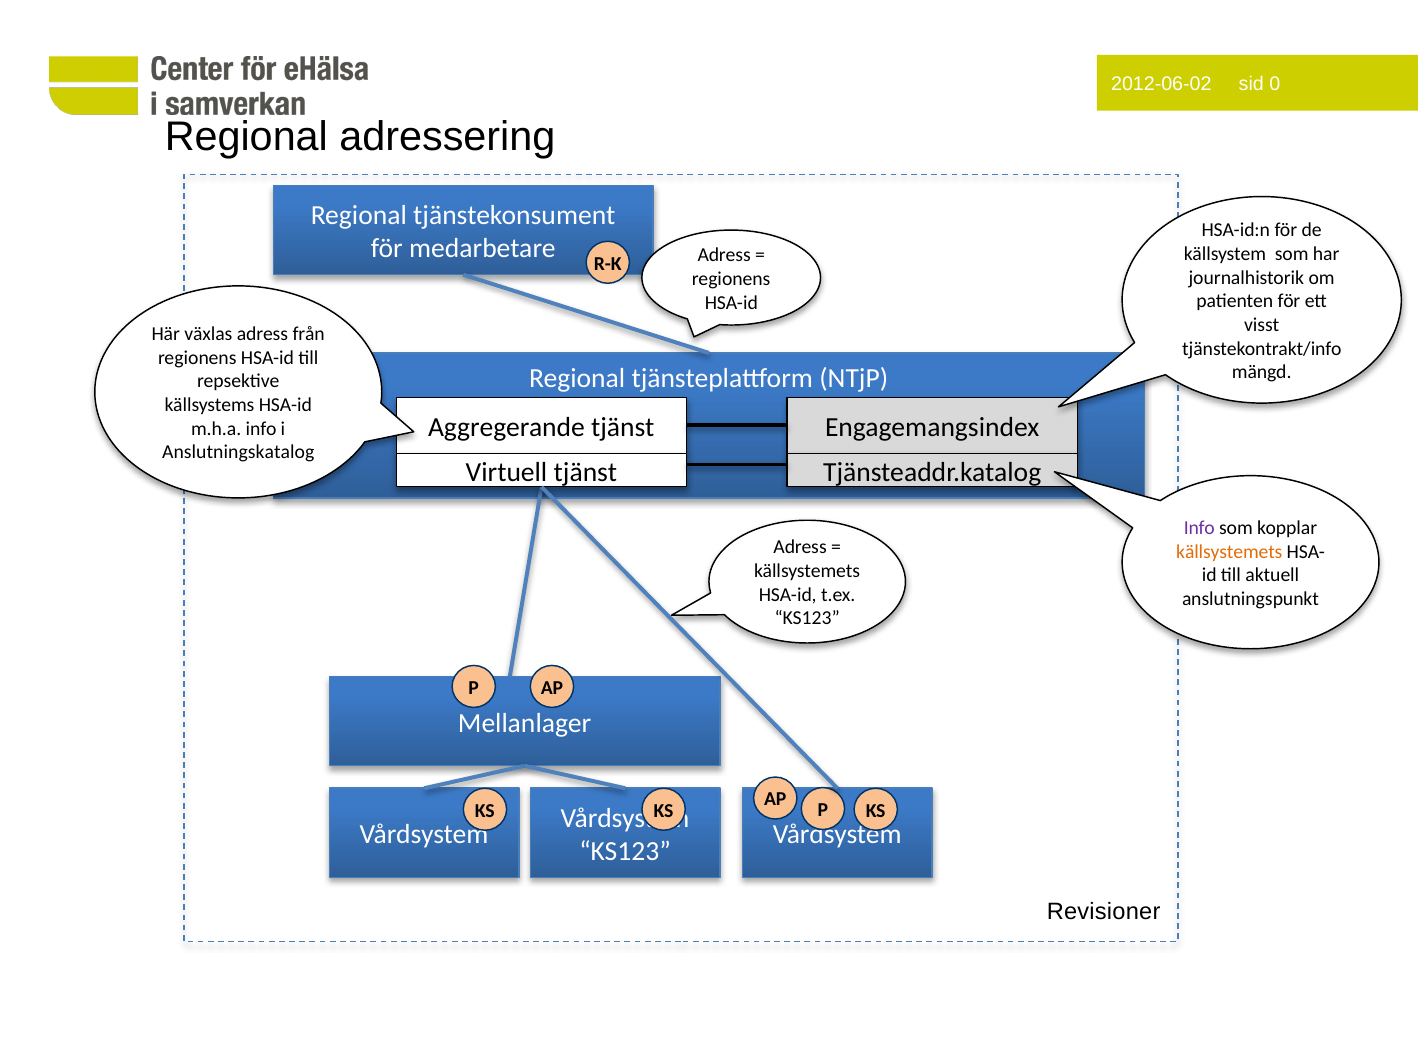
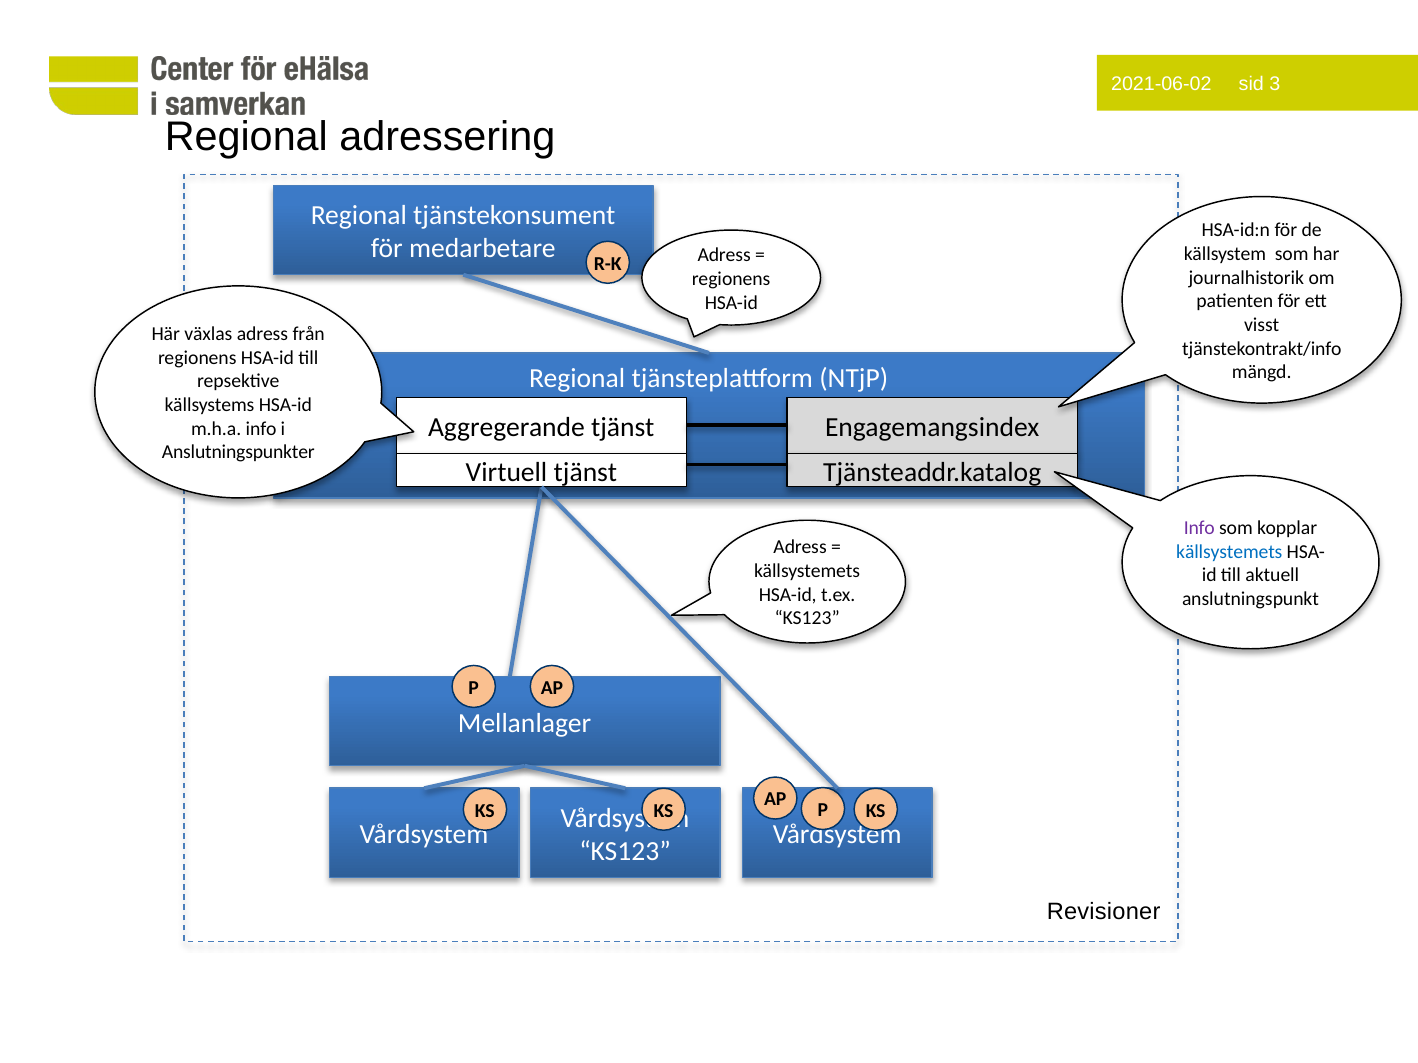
2012-06-02: 2012-06-02 -> 2021-06-02 (1161, 84)
0: 0 -> 3 (1275, 84)
Anslutningskatalog: Anslutningskatalog -> Anslutningspunkter (238, 453)
källsystemets colour: orange -> blue (1229, 552)
